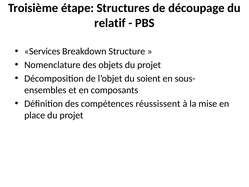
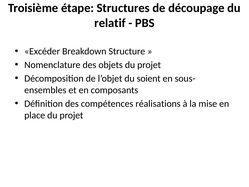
Services: Services -> Excéder (42, 51)
réussissent: réussissent -> réalisations (158, 104)
